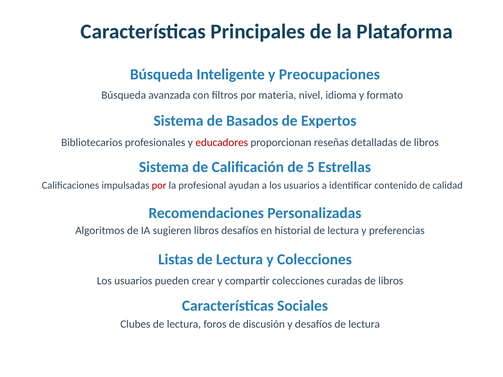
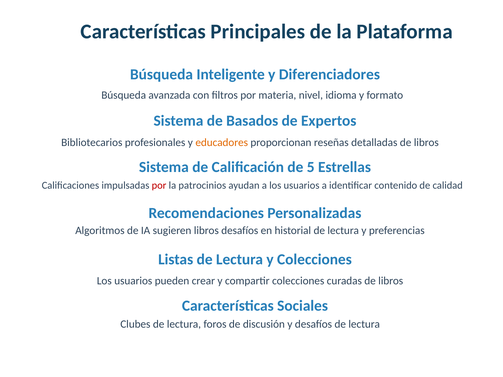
Preocupaciones: Preocupaciones -> Diferenciadores (329, 75)
educadores colour: red -> orange (222, 143)
profesional: profesional -> patrocinios (202, 186)
